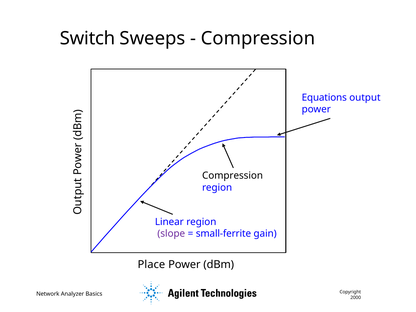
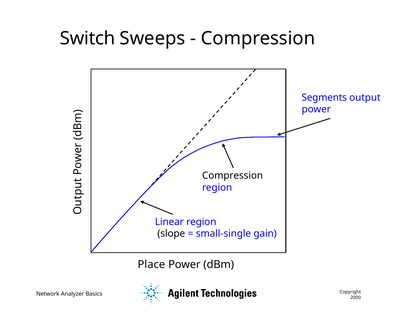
Equations: Equations -> Segments (324, 98)
slope colour: purple -> black (171, 234)
small-ferrite: small-ferrite -> small-single (223, 234)
